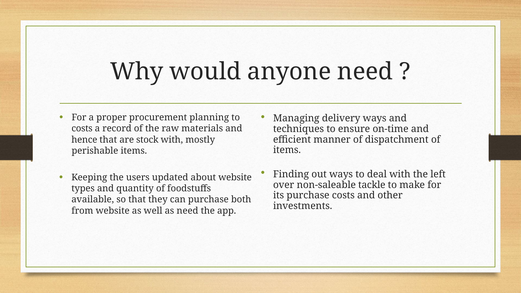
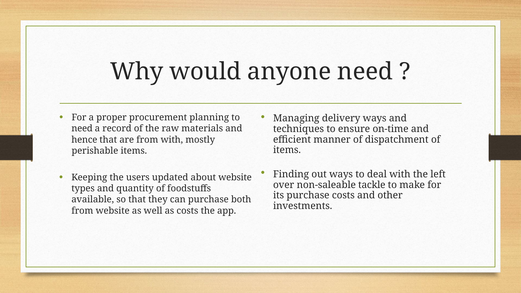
costs: costs -> need (82, 129)
are stock: stock -> from (147, 140)
as need: need -> costs (187, 211)
